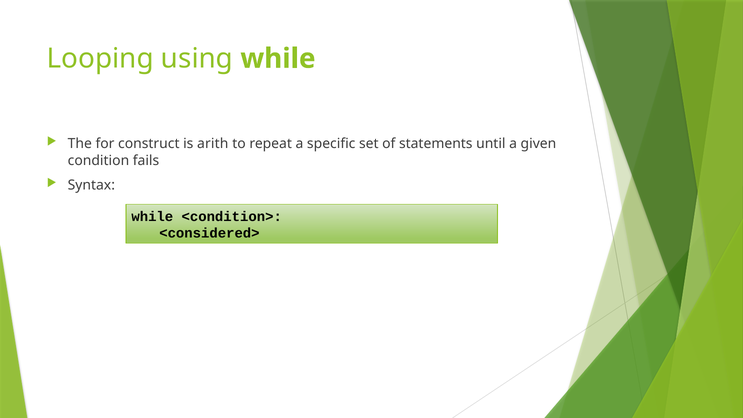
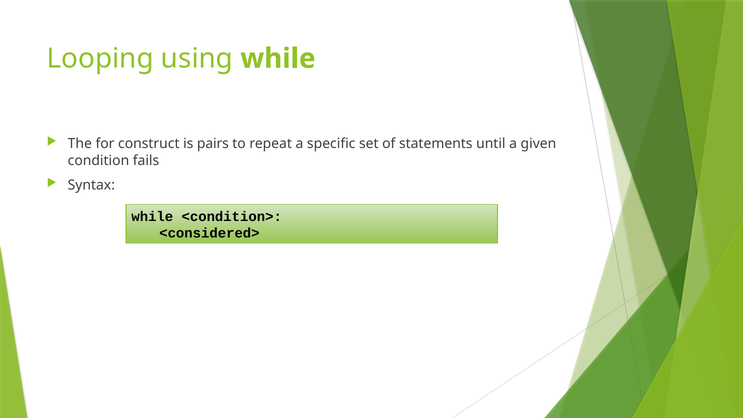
arith: arith -> pairs (213, 144)
